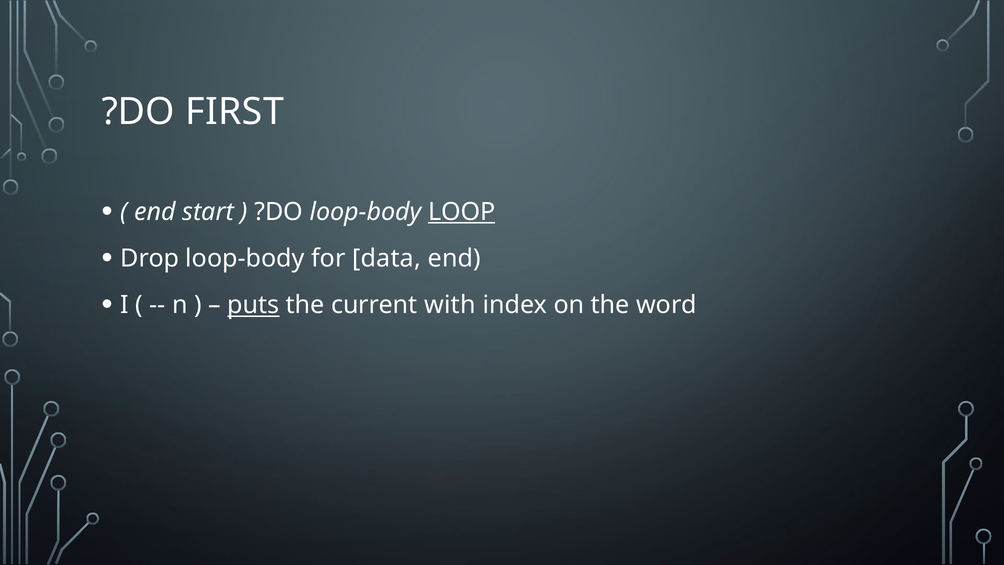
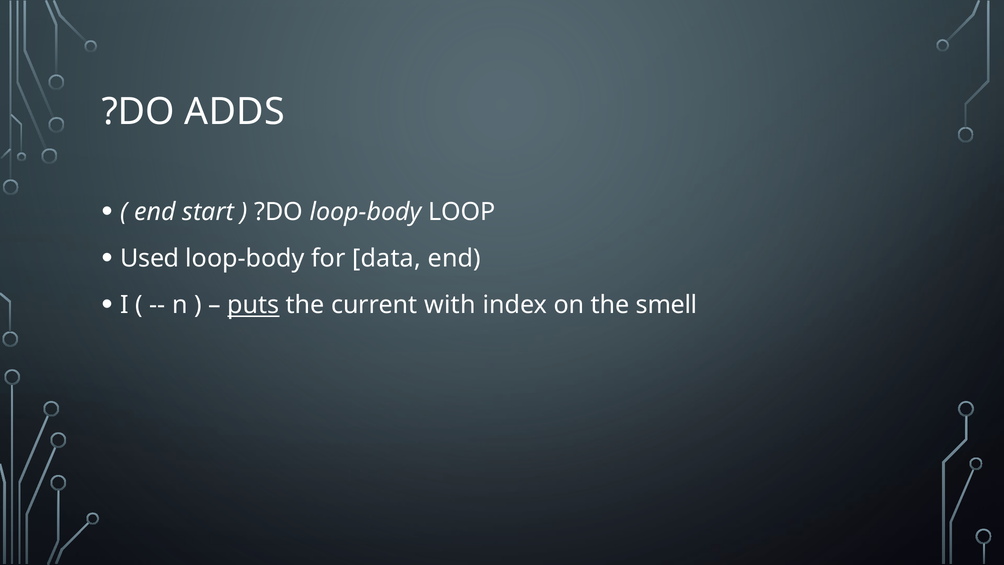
FIRST: FIRST -> ADDS (235, 112)
LOOP underline: present -> none (462, 212)
Drop: Drop -> Used (150, 258)
word: word -> smell (667, 305)
